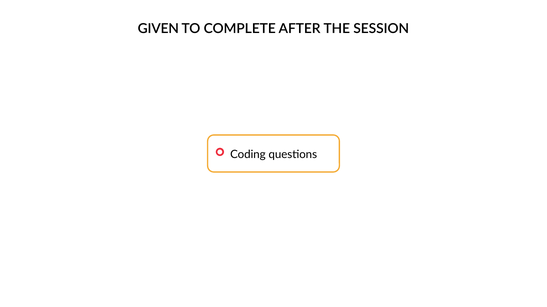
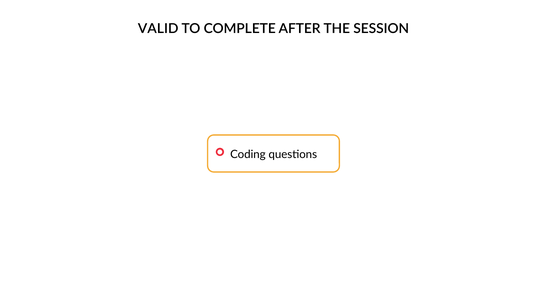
GIVEN: GIVEN -> VALID (158, 29)
